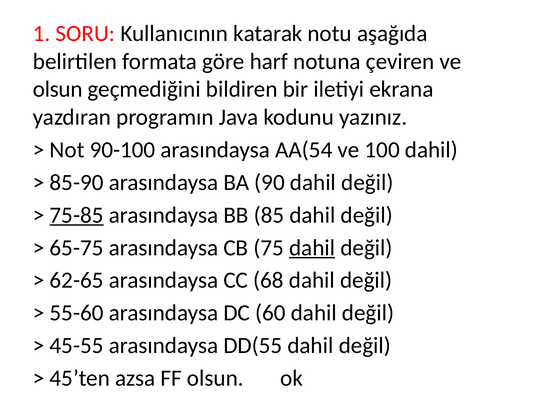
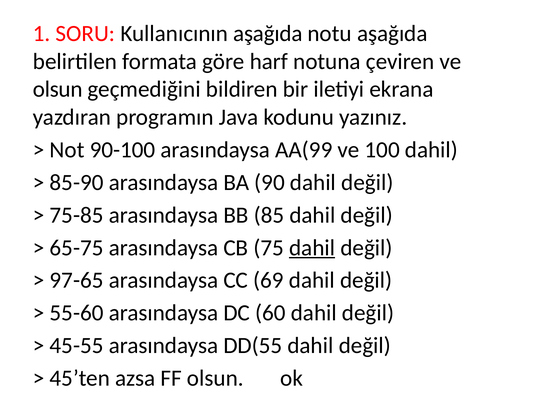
Kullanıcının katarak: katarak -> aşağıda (268, 34)
AA(54: AA(54 -> AA(99 (304, 150)
75-85 underline: present -> none (77, 215)
62-65: 62-65 -> 97-65 (77, 280)
68: 68 -> 69 (268, 280)
